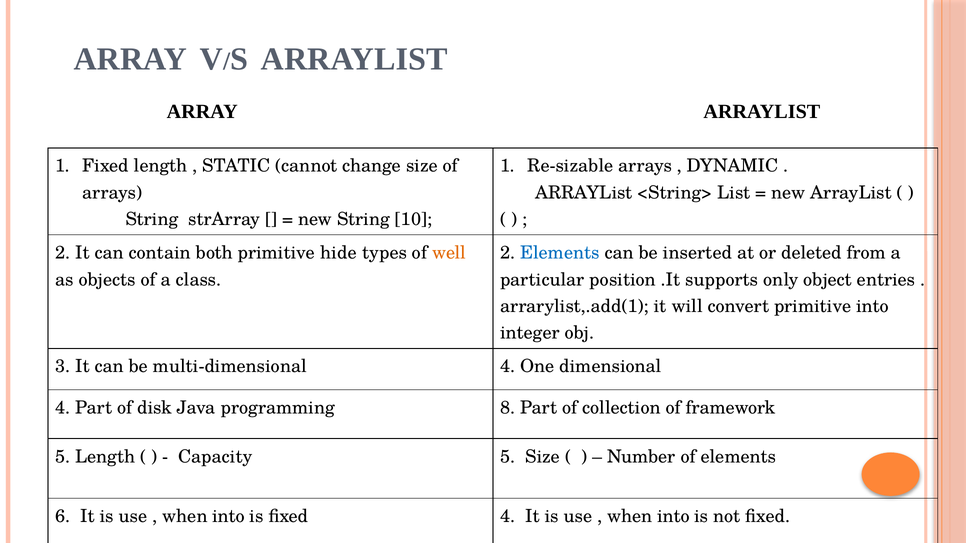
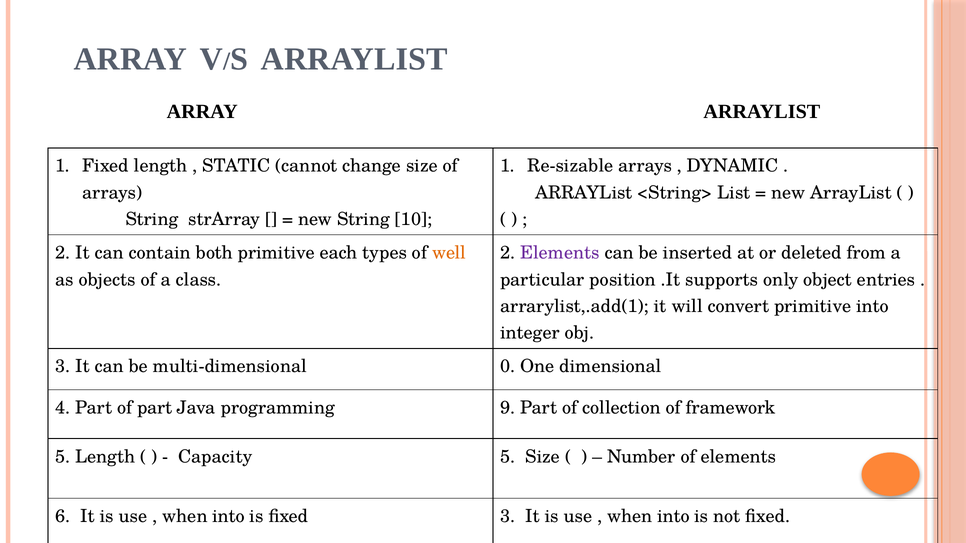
hide: hide -> each (339, 253)
Elements colour: blue -> purple (560, 253)
multi-dimensional 4: 4 -> 0 (508, 367)
of disk: disk -> part (155, 408)
8: 8 -> 9 (508, 408)
fixed 4: 4 -> 3 (508, 517)
